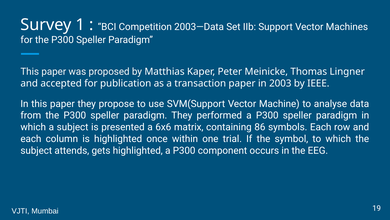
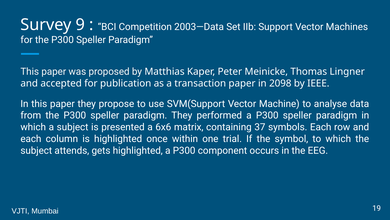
1: 1 -> 9 (80, 25)
2003: 2003 -> 2098 (280, 83)
86: 86 -> 37 (260, 127)
